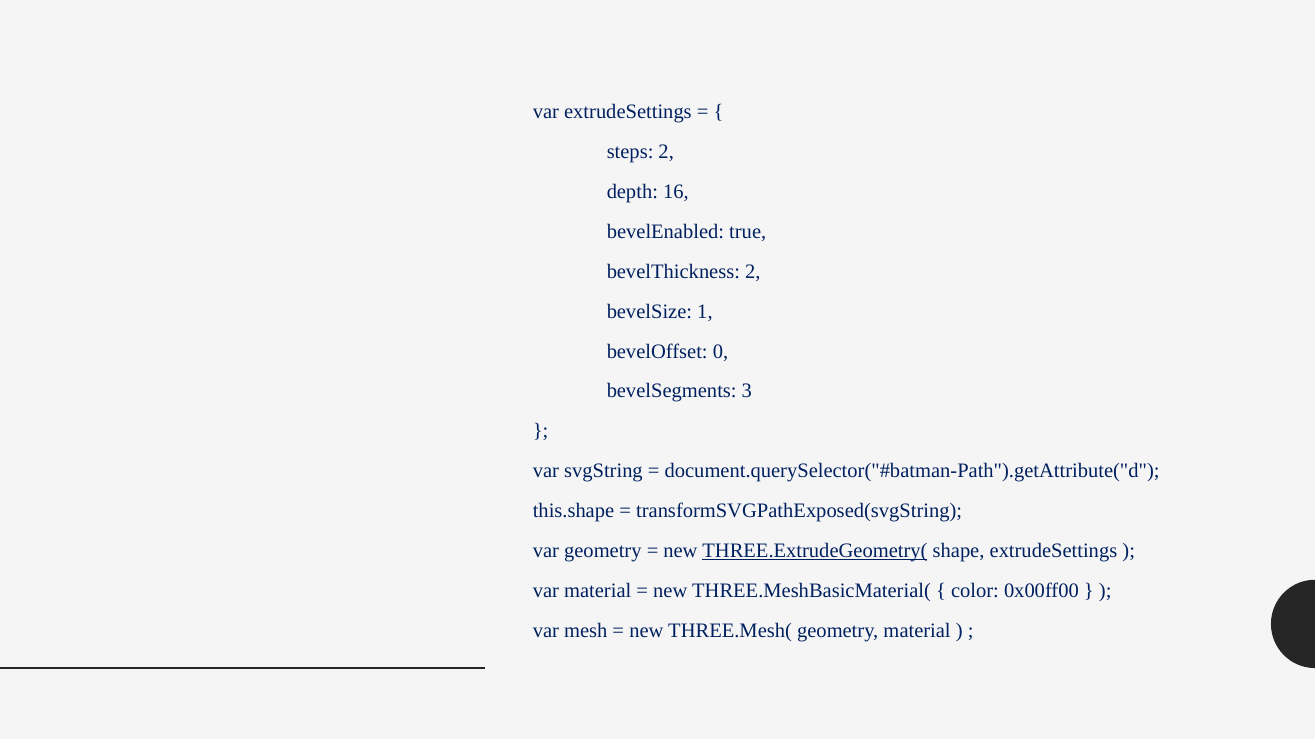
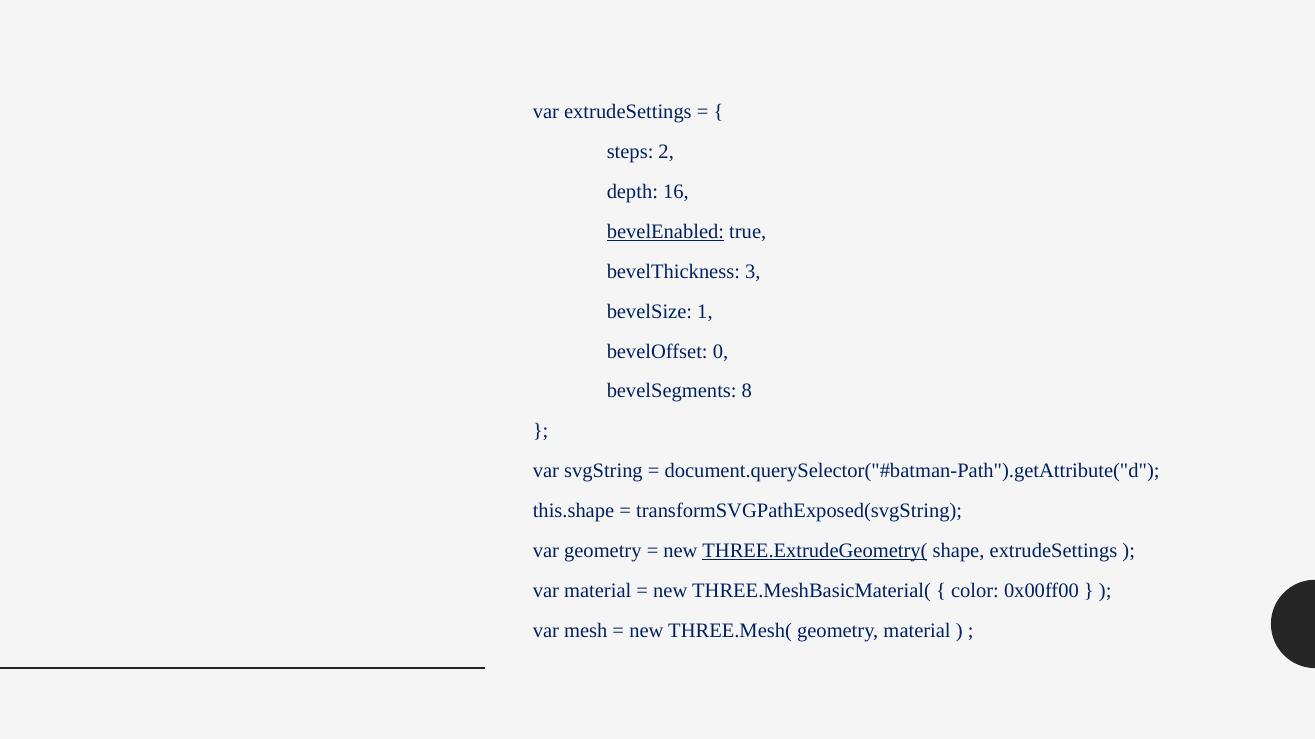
bevelEnabled underline: none -> present (665, 232)
bevelThickness 2: 2 -> 3 (753, 272)
3: 3 -> 8 (747, 392)
